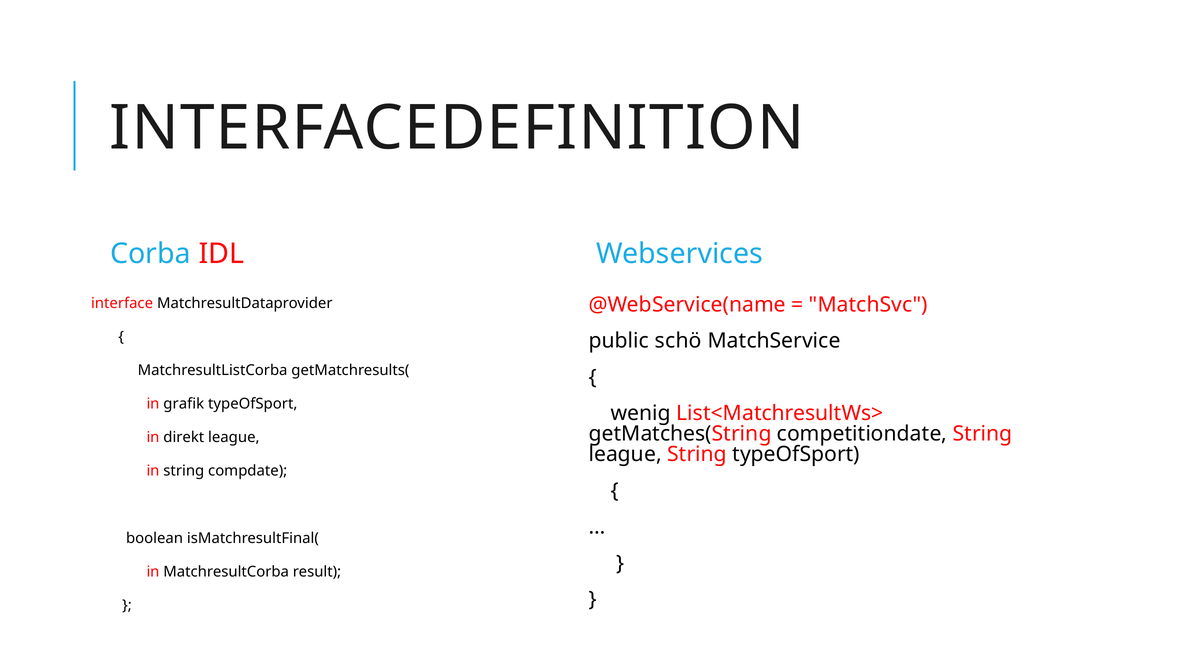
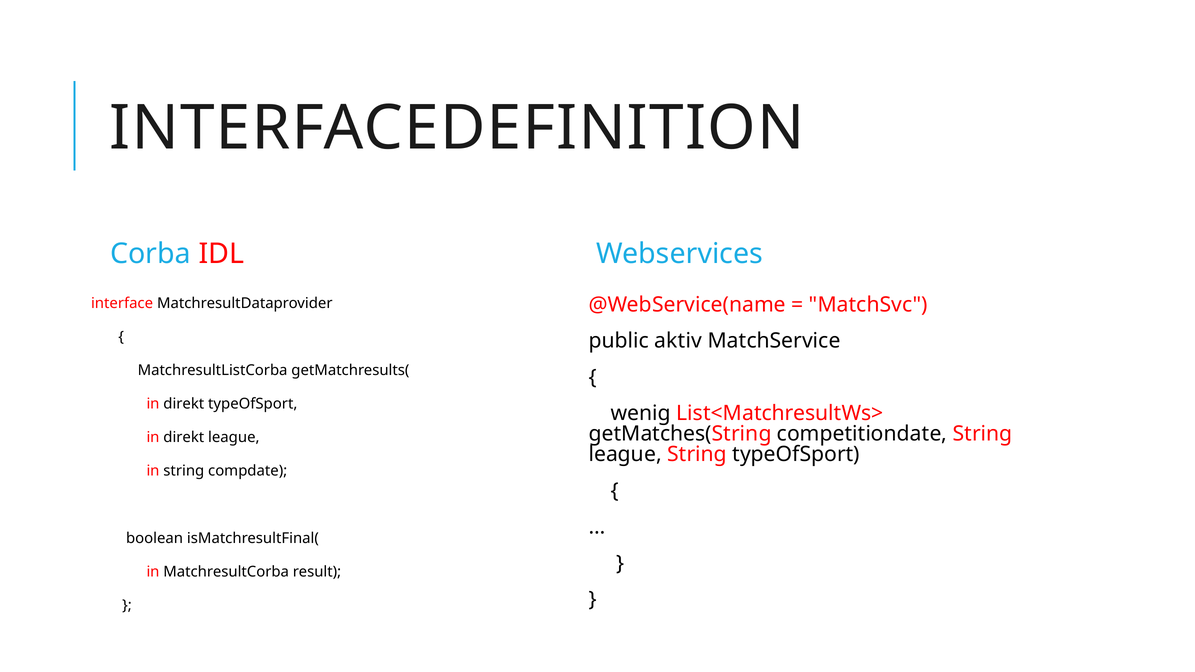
schö: schö -> aktiv (678, 341)
grafik: grafik -> direkt (184, 404)
